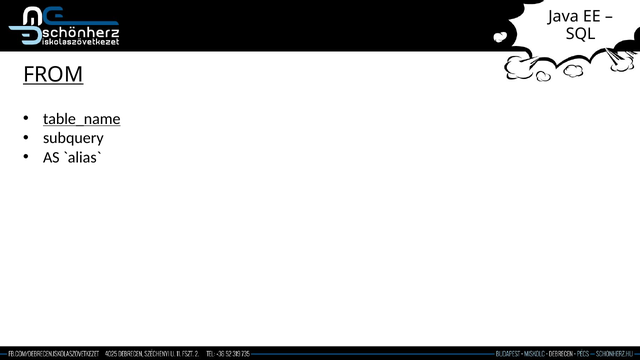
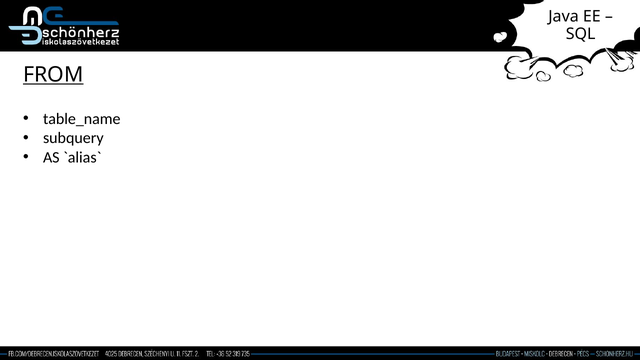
table_name underline: present -> none (82, 119)
